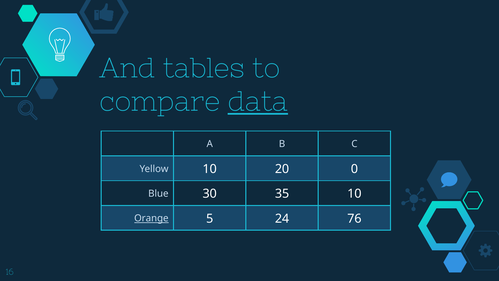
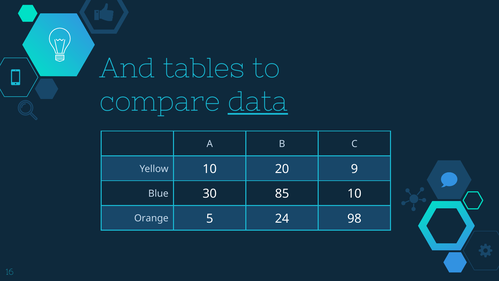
0: 0 -> 9 (354, 169)
35: 35 -> 85 (282, 194)
Orange underline: present -> none (151, 218)
76: 76 -> 98 (354, 218)
